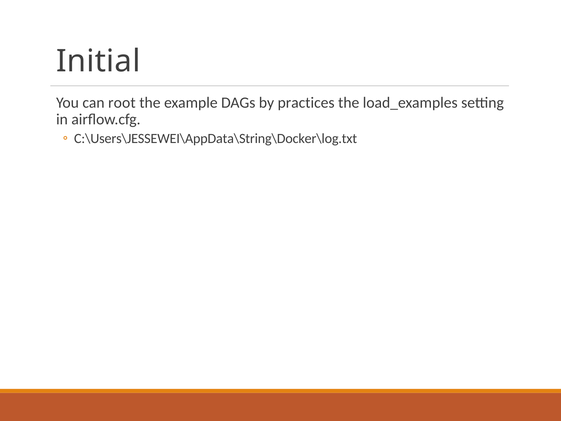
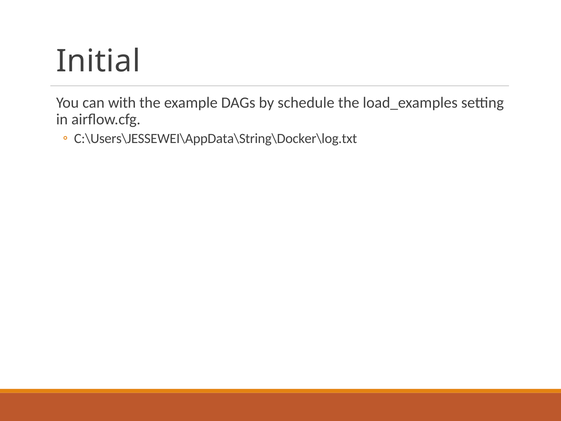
root: root -> with (122, 103)
practices: practices -> schedule (306, 103)
